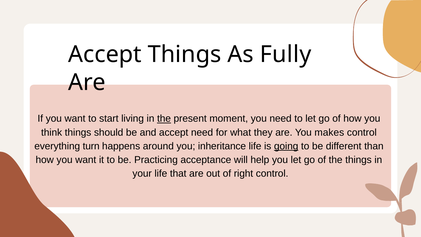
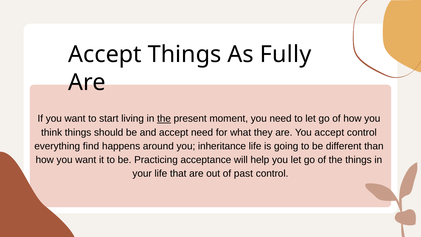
You makes: makes -> accept (329, 132)
turn: turn -> find (91, 146)
going underline: present -> none (286, 146)
right: right -> past (243, 173)
